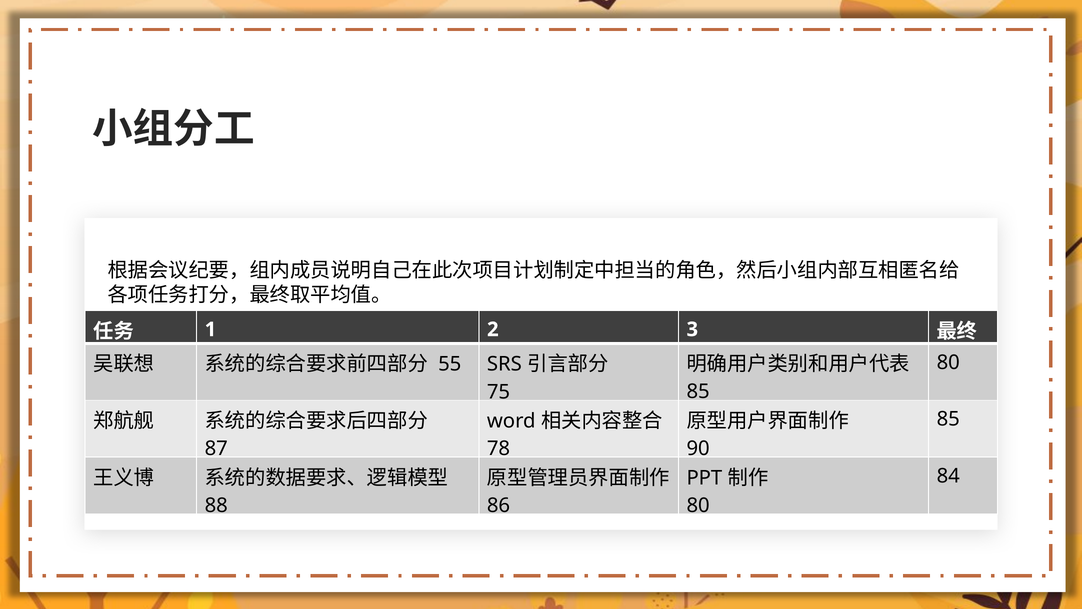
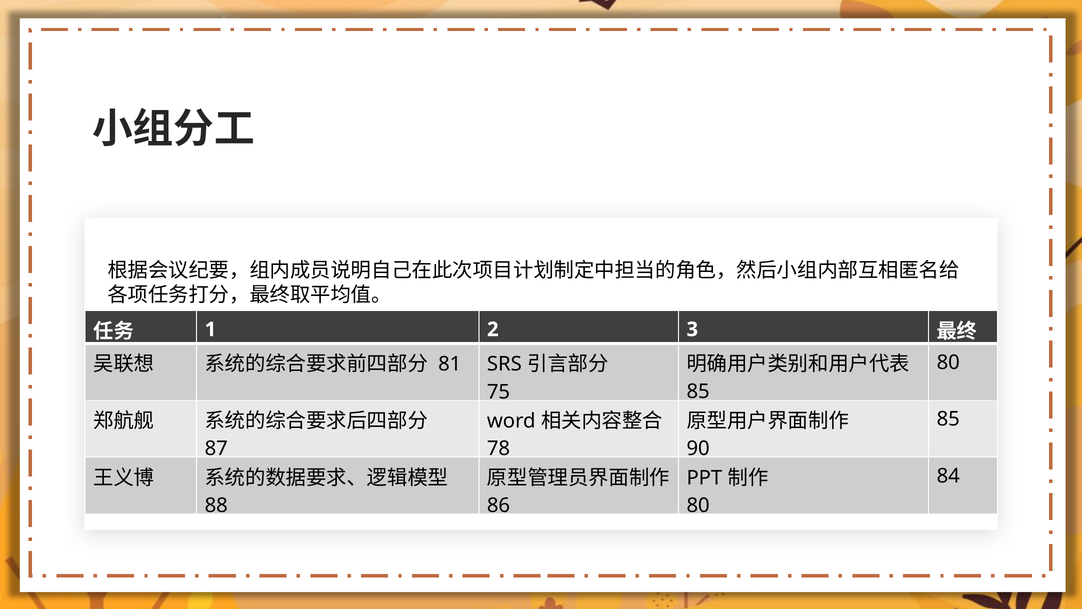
55: 55 -> 81 (450, 364)
